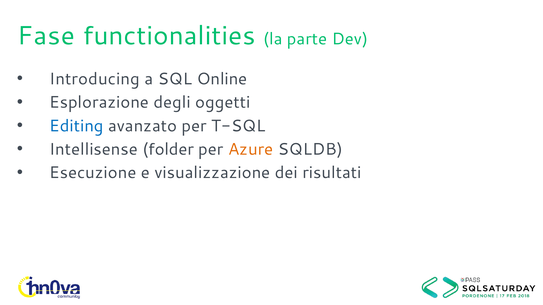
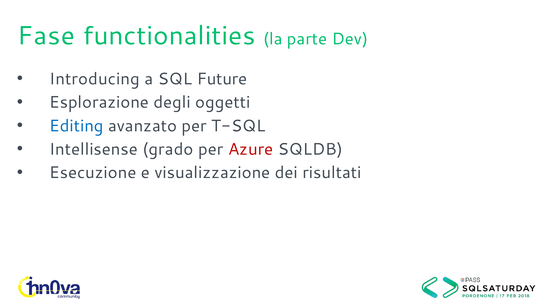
Online: Online -> Future (222, 79)
folder: folder -> grado (168, 150)
Azure colour: orange -> red (251, 150)
